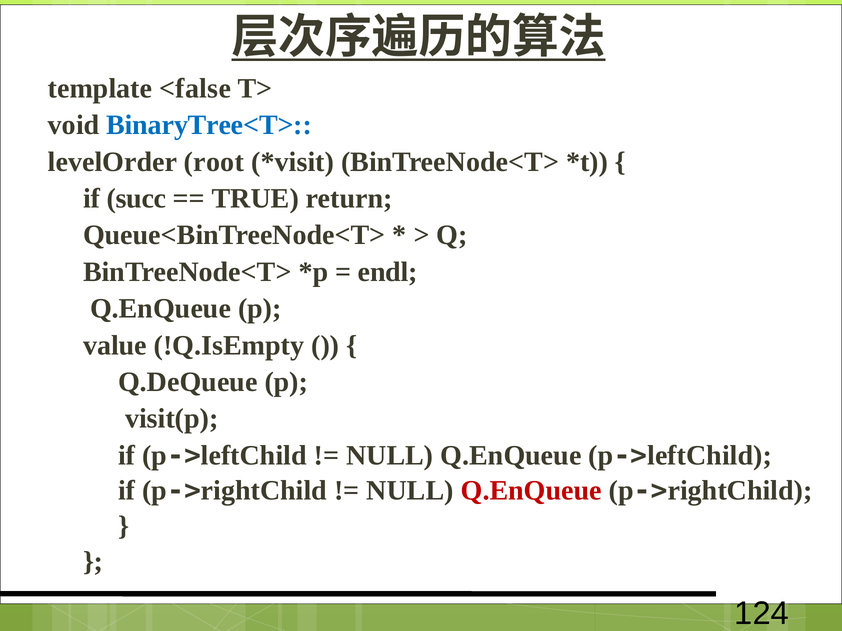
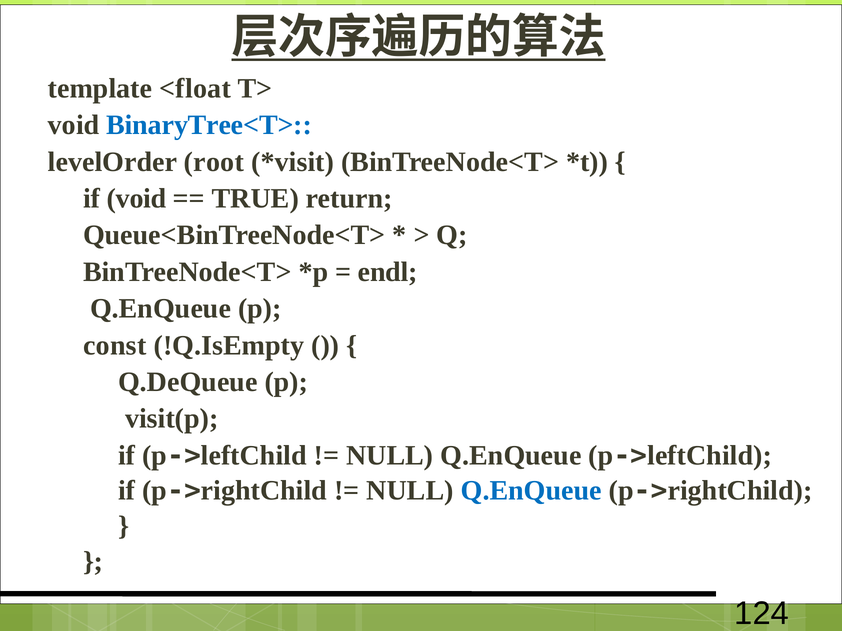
<false: <false -> <float (195, 88)
if succ: succ -> void (137, 199)
value: value -> const (115, 346)
Q.EnQueue colour: red -> blue (531, 491)
